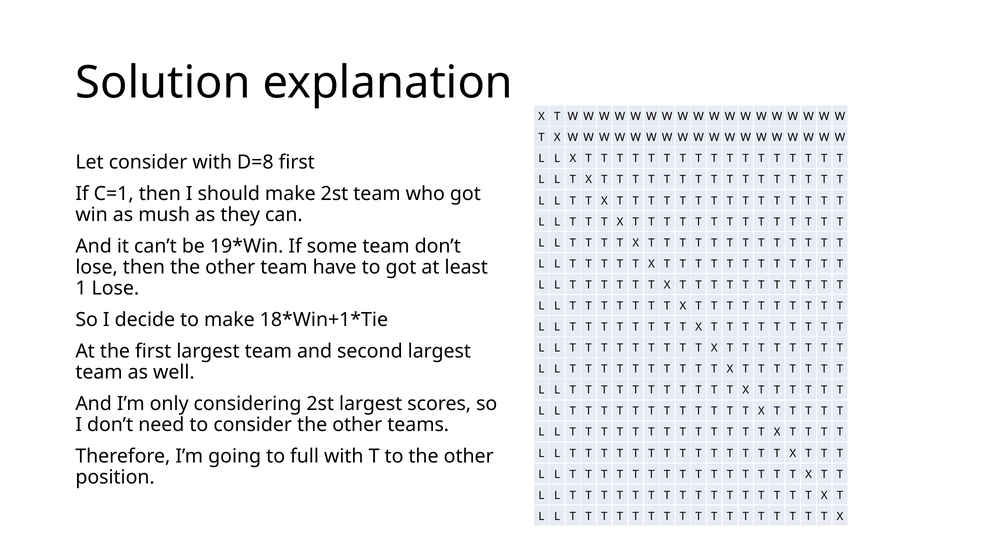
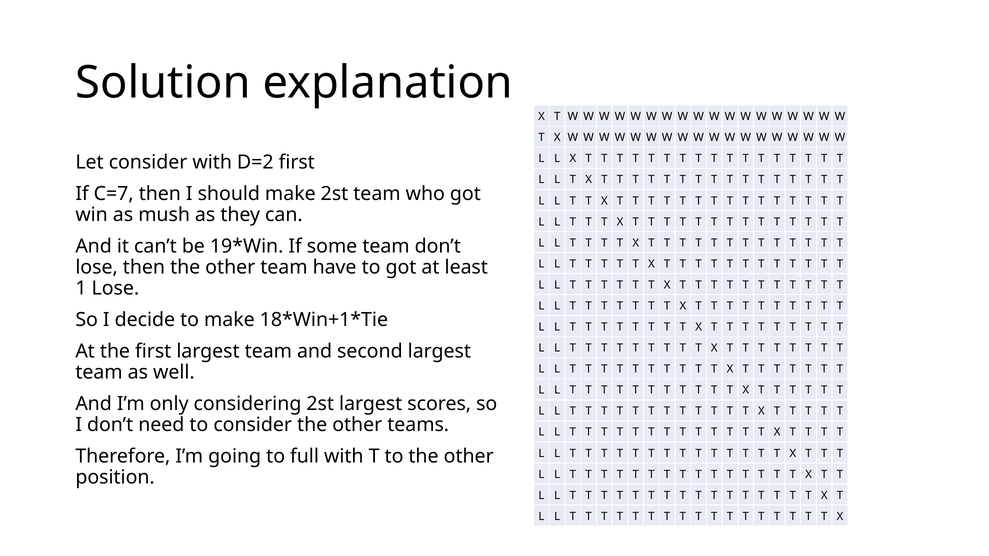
D=8: D=8 -> D=2 (255, 162)
C=1: C=1 -> C=7 (114, 194)
